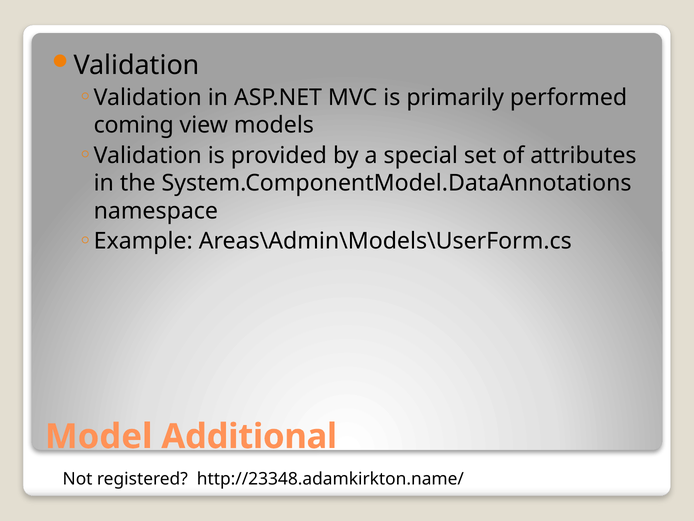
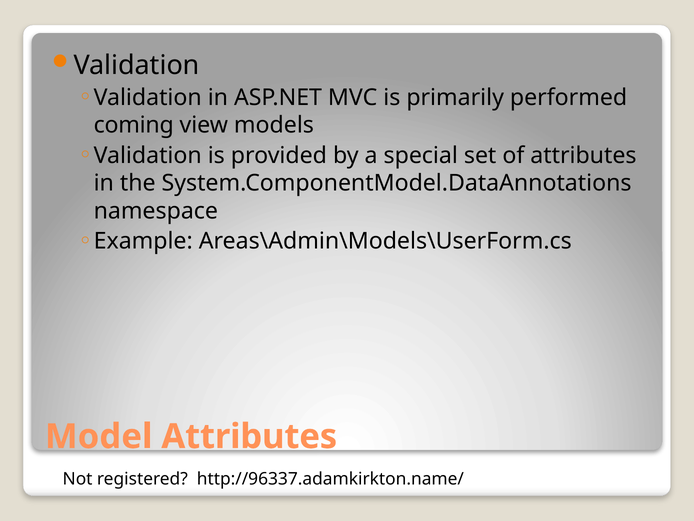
Model Additional: Additional -> Attributes (249, 436)
http://23348.adamkirkton.name/: http://23348.adamkirkton.name/ -> http://96337.adamkirkton.name/ (330, 479)
